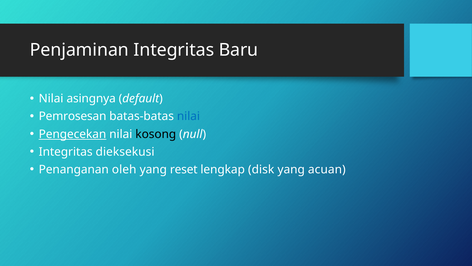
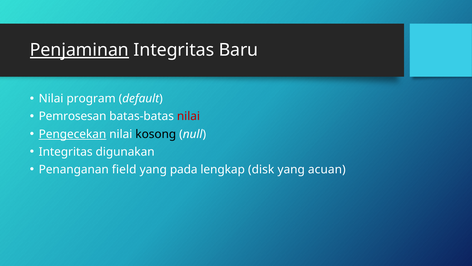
Penjaminan underline: none -> present (79, 50)
asingnya: asingnya -> program (91, 99)
nilai colour: blue -> red (188, 116)
dieksekusi: dieksekusi -> digunakan (125, 152)
oleh: oleh -> field (124, 169)
reset: reset -> pada (184, 169)
